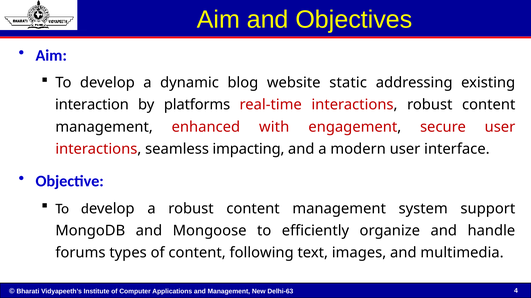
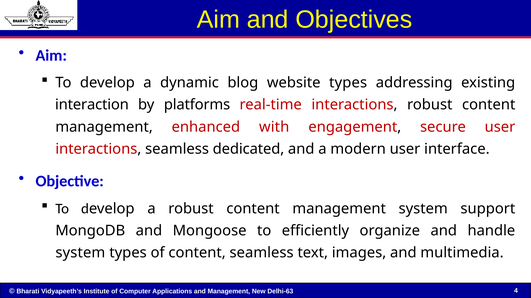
website static: static -> types (348, 83)
impacting: impacting -> dedicated (248, 149)
forums: forums -> system (80, 253)
content following: following -> seamless (262, 253)
